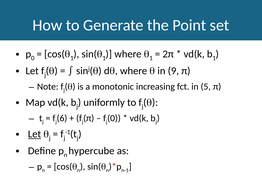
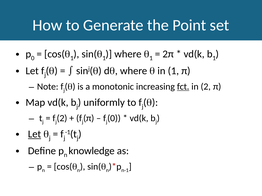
in 9: 9 -> 1 (173, 71)
fct underline: none -> present (183, 87)
in 5: 5 -> 2 (206, 87)
6: 6 -> 2 (62, 118)
hypercube: hypercube -> knowledge (92, 151)
